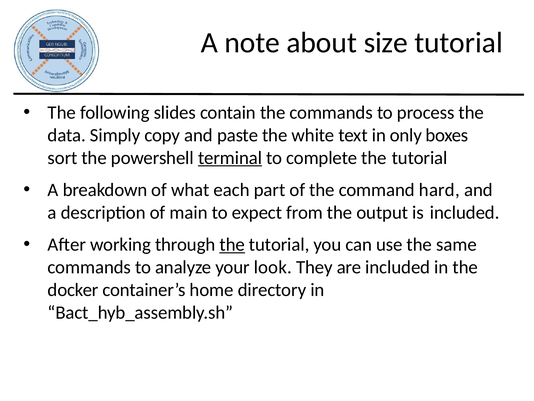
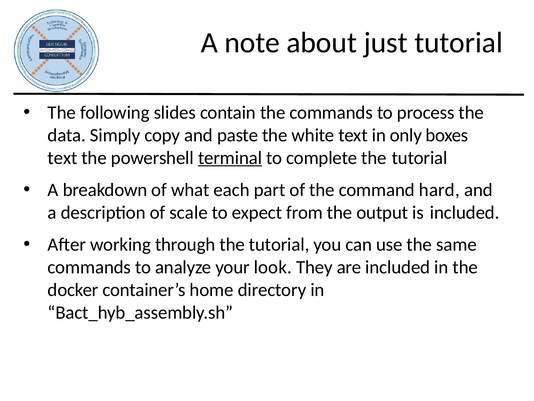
size: size -> just (386, 43)
sort: sort -> text (63, 158)
main: main -> scale (189, 212)
the underline: present -> none (232, 244)
